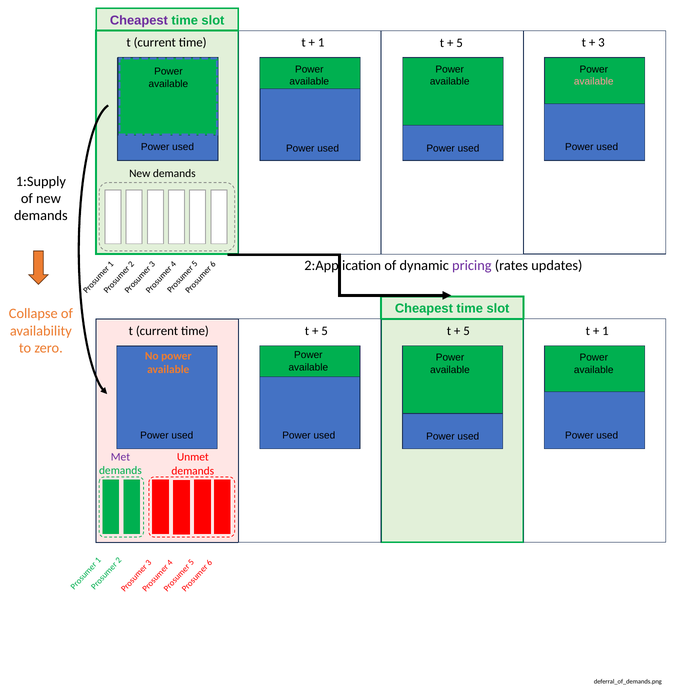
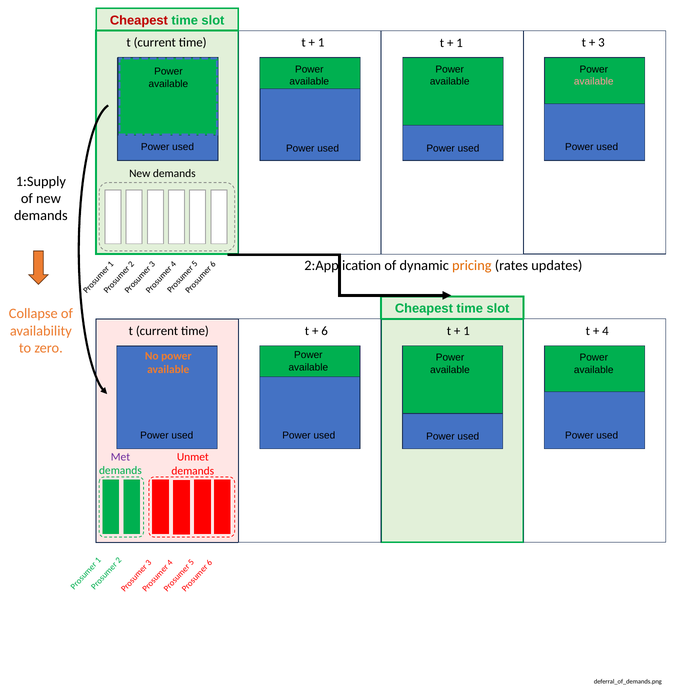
Cheapest colour: purple -> red (139, 20)
5: 5 -> 1 (460, 43)
pricing colour: purple -> orange (472, 266)
5: 5 -> 6 (325, 331)
5: 5 -> 1 (467, 331)
1: 1 -> 4 (605, 331)
